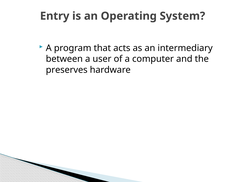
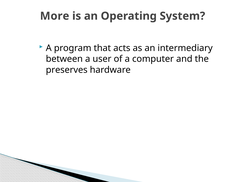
Entry: Entry -> More (55, 16)
